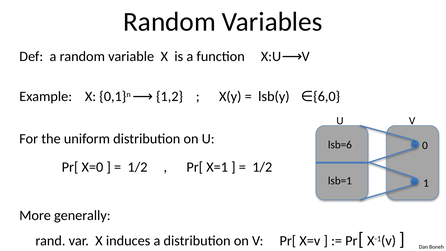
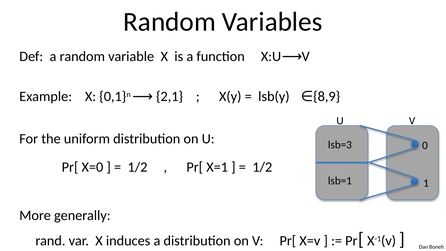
6,0: 6,0 -> 8,9 (327, 96)
1,2: 1,2 -> 2,1 (170, 96)
lsb=6: lsb=6 -> lsb=3 (340, 145)
